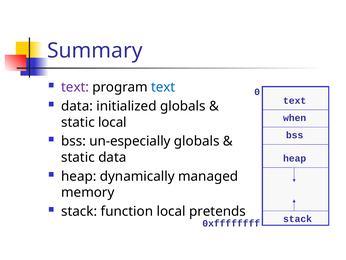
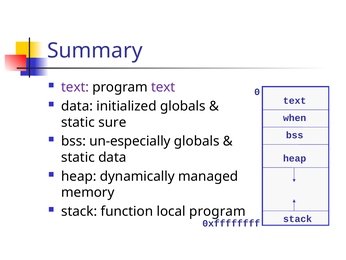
text colour: blue -> purple (163, 87)
static local: local -> sure (112, 122)
local pretends: pretends -> program (217, 211)
